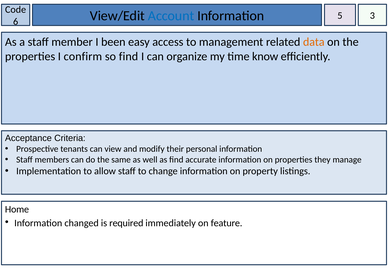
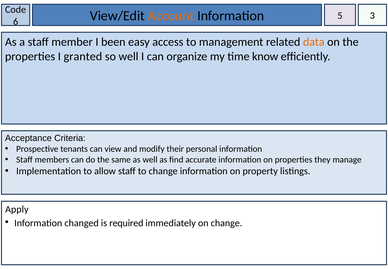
Account colour: blue -> orange (171, 16)
confirm: confirm -> granted (83, 56)
so find: find -> well (129, 56)
Home: Home -> Apply (17, 209)
on feature: feature -> change (227, 223)
